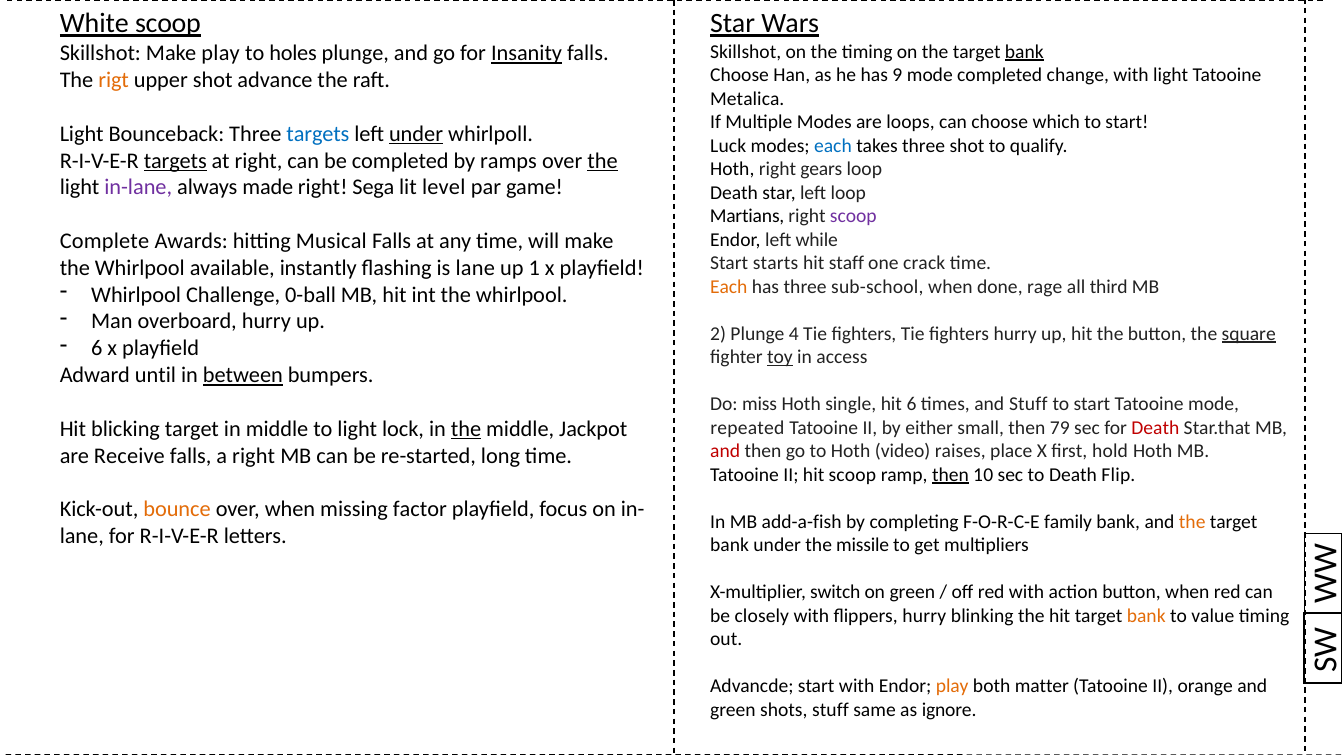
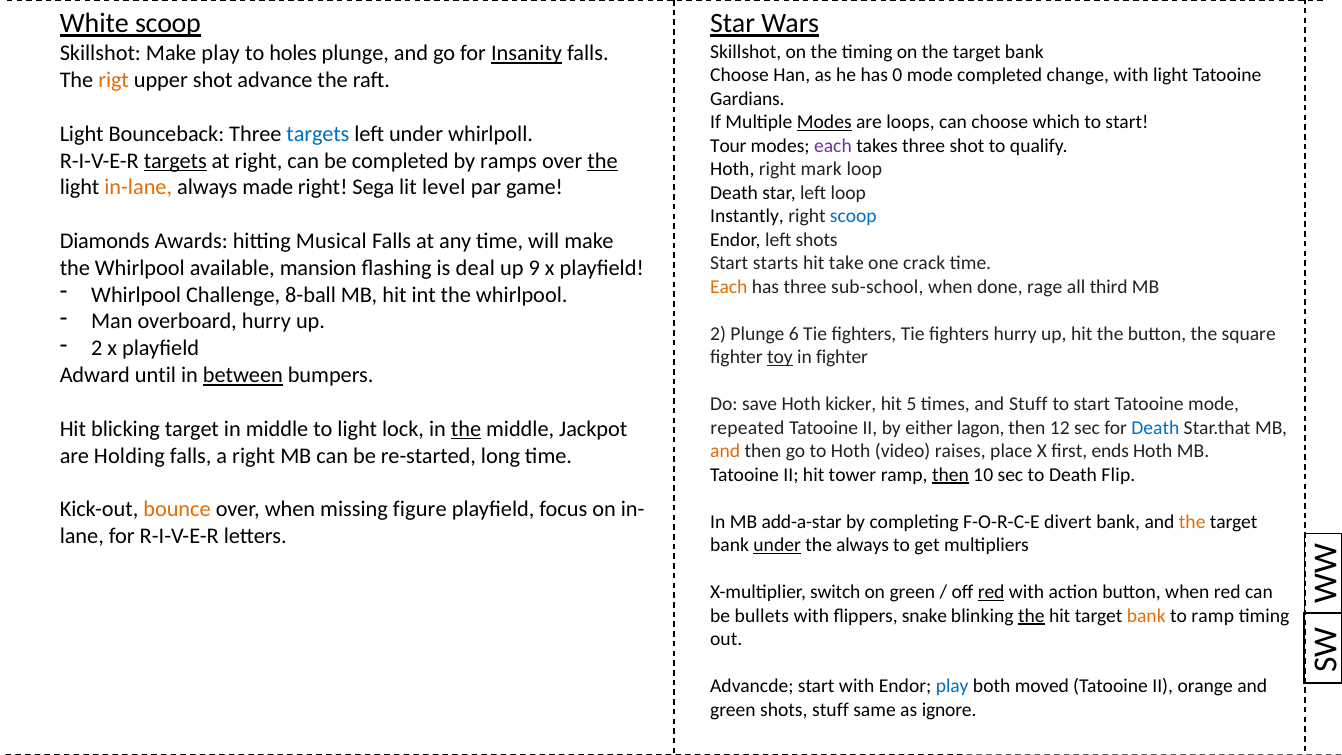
bank underline: present -> none (1024, 52)
9: 9 -> 0 (897, 75)
Metalica: Metalica -> Gardians (747, 99)
Modes underline: none -> present (824, 122)
under underline: present -> none (416, 134)
Luck: Luck -> Tour (728, 146)
each colour: blue -> purple (833, 146)
gears: gears -> mark (821, 169)
in-lane colour: purple -> orange (138, 187)
Martians: Martians -> Instantly (747, 216)
scoop colour: purple -> blue (853, 216)
left while: while -> shots (817, 240)
Complete: Complete -> Diamonds (105, 241)
staff: staff -> take (846, 263)
instantly: instantly -> mansion (318, 268)
is lane: lane -> deal (475, 268)
1: 1 -> 9 (534, 268)
0-ball: 0-ball -> 8-ball (311, 295)
4: 4 -> 6 (794, 334)
square underline: present -> none (1249, 334)
6: 6 -> 2 (97, 348)
in access: access -> fighter (842, 357)
miss: miss -> save (760, 404)
single: single -> kicker (851, 404)
hit 6: 6 -> 5 (911, 404)
small: small -> lagon (981, 428)
79: 79 -> 12 (1060, 428)
Death colour: red -> blue (1155, 428)
and colour: red -> orange (725, 451)
hold: hold -> ends (1110, 451)
Receive: Receive -> Holding (129, 456)
hit scoop: scoop -> tower (852, 475)
factor: factor -> figure (420, 509)
add-a-fish: add-a-fish -> add-a-star (802, 522)
family: family -> divert (1068, 522)
under underline: none -> present (777, 545)
the missile: missile -> always (863, 545)
red underline: none -> present (991, 592)
closely: closely -> bullets (762, 616)
flippers hurry: hurry -> snake (924, 616)
the underline: none -> present (1031, 616)
to value: value -> ramp (1213, 616)
play colour: orange -> blue (952, 686)
matter: matter -> moved (1042, 686)
